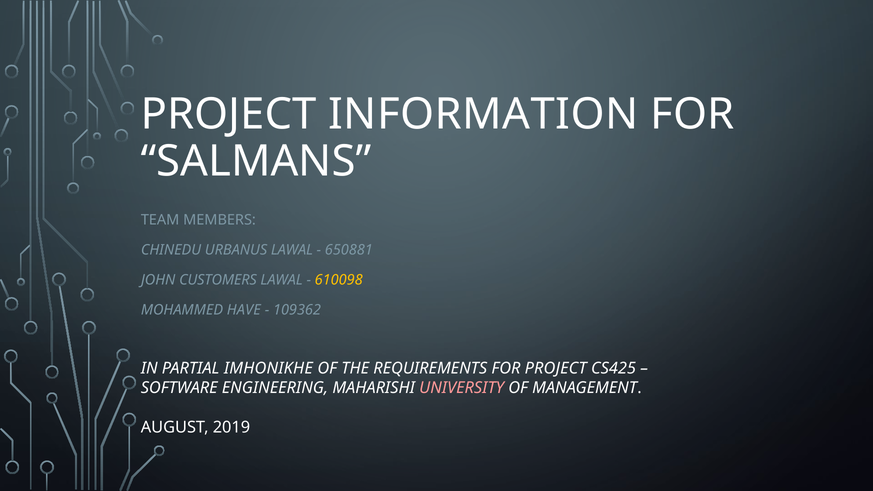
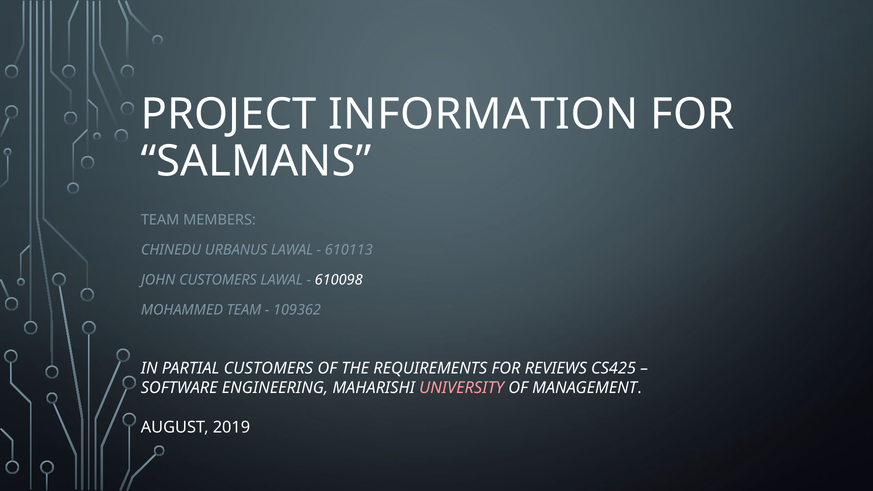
650881: 650881 -> 610113 (349, 250)
610098 colour: yellow -> white (339, 280)
MOHAMMED HAVE: HAVE -> TEAM (244, 310)
PARTIAL IMHONIKHE: IMHONIKHE -> CUSTOMERS (268, 368)
FOR PROJECT: PROJECT -> REVIEWS (556, 368)
